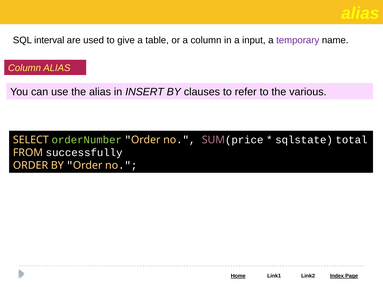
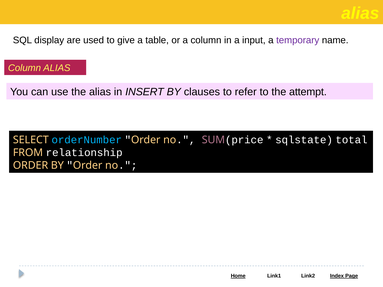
interval: interval -> display (49, 40)
various: various -> attempt (308, 92)
orderNumber colour: light green -> light blue (87, 140)
successfully: successfully -> relationship (84, 153)
